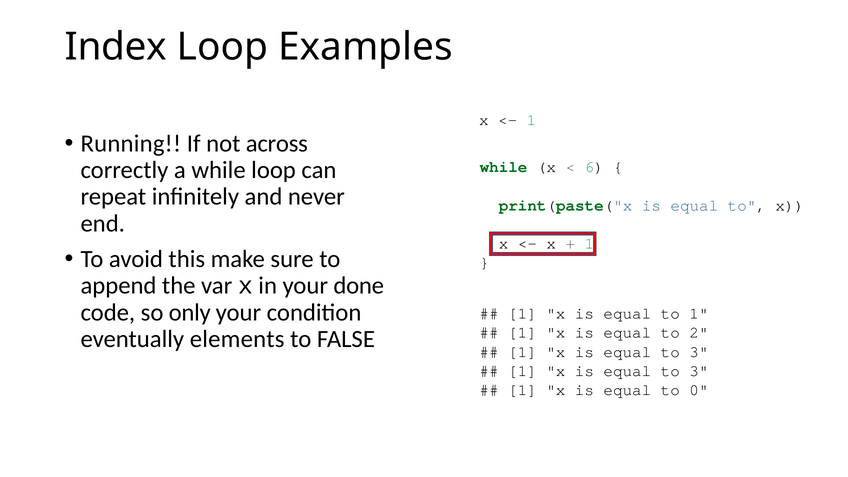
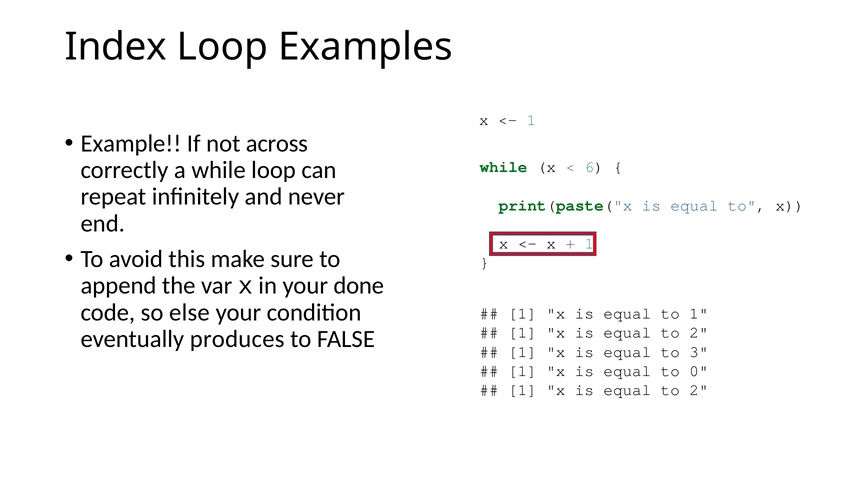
Running: Running -> Example (131, 143)
only: only -> else (189, 313)
elements: elements -> produces (237, 339)
3: 3 -> 0 (699, 371)
0: 0 -> 2 (699, 390)
